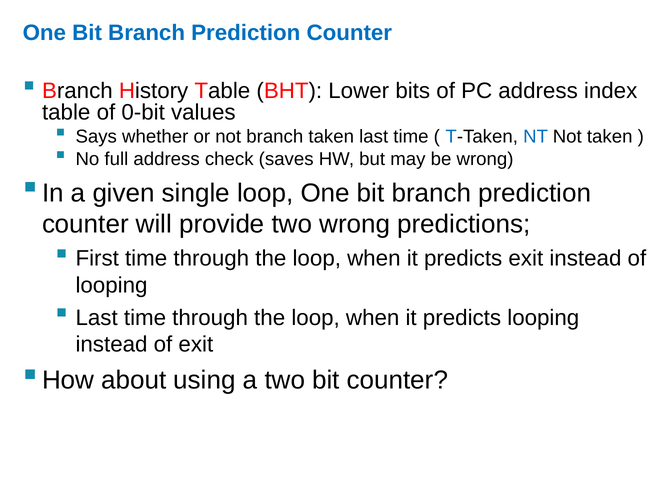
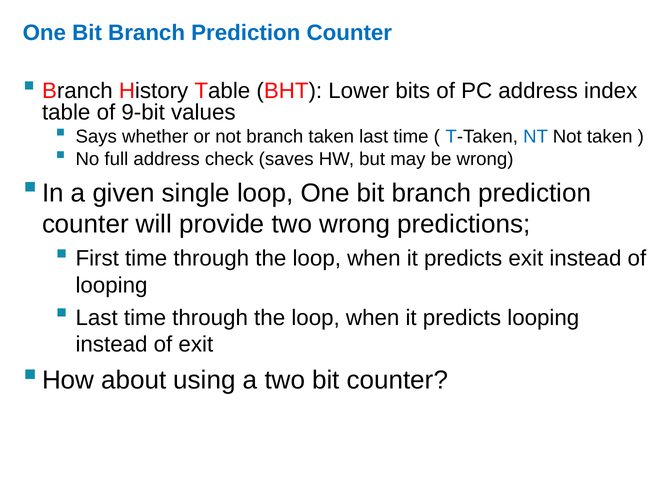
0-bit: 0-bit -> 9-bit (143, 112)
